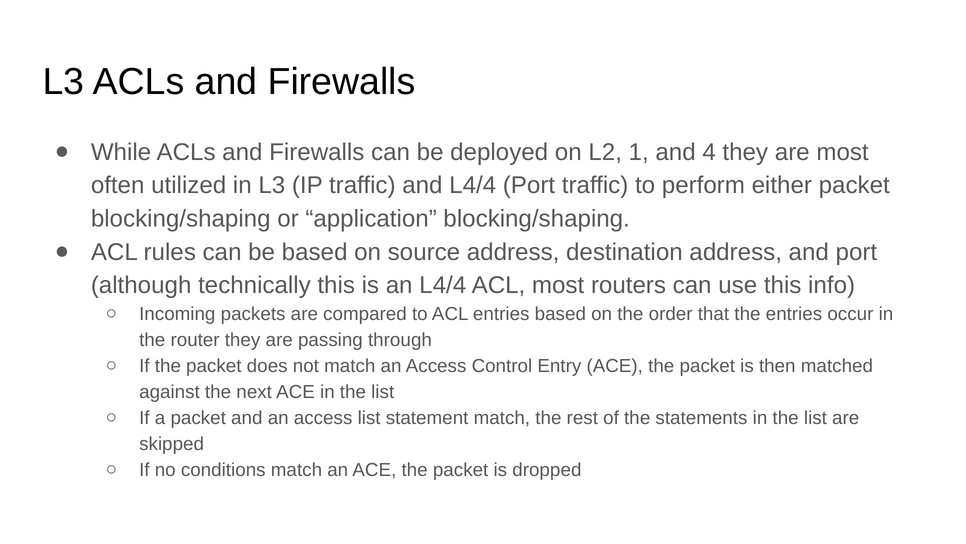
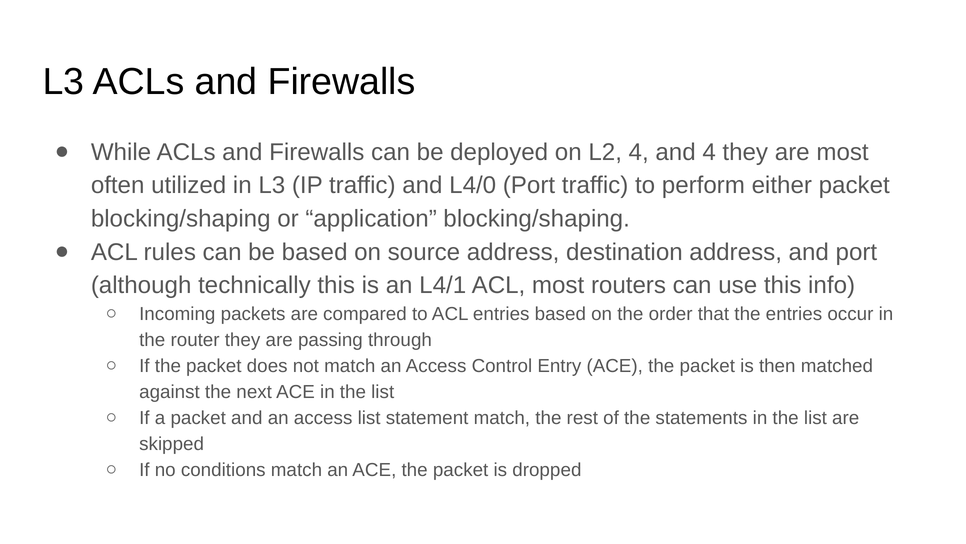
L2 1: 1 -> 4 (639, 152)
and L4/4: L4/4 -> L4/0 (473, 185)
an L4/4: L4/4 -> L4/1 (443, 285)
